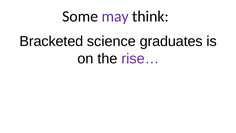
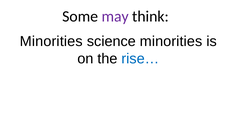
Bracketed: Bracketed -> Minorities (51, 41)
science graduates: graduates -> minorities (171, 41)
rise… colour: purple -> blue (140, 59)
